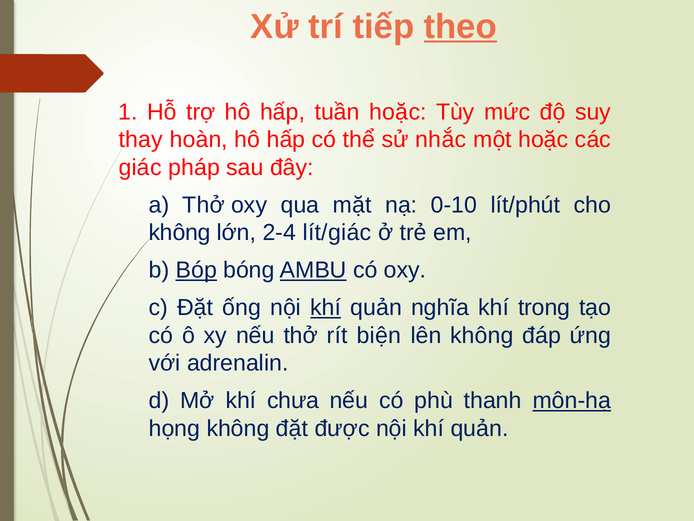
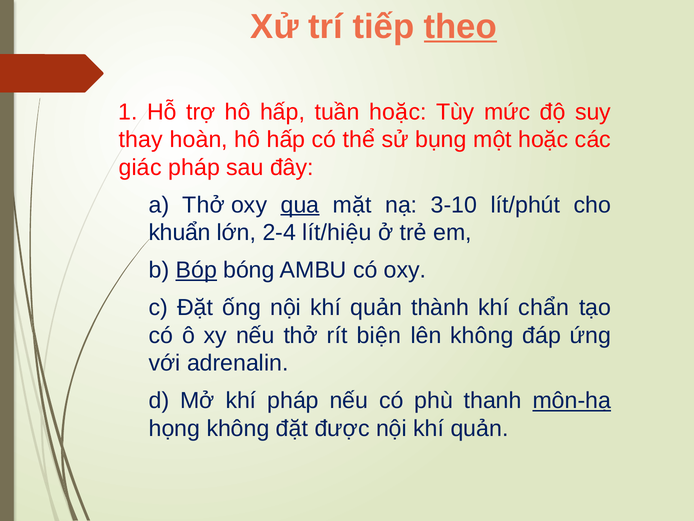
nhắc: nhắc -> bụng (441, 140)
qua underline: none -> present (300, 205)
0-10: 0-10 -> 3-10 (454, 205)
không: không -> khuẩn (180, 233)
lít/giác: lít/giác -> lít/hiệu (337, 233)
AMBU underline: present -> none (313, 270)
khí underline: present -> none (326, 307)
nghĩa: nghĩa -> thành (440, 307)
trong: trong -> chẩn (544, 307)
khí chưa: chưa -> pháp (293, 400)
